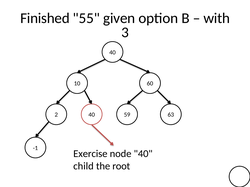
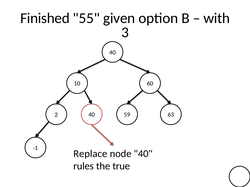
Exercise: Exercise -> Replace (90, 154)
child: child -> rules (84, 167)
root: root -> true (121, 167)
